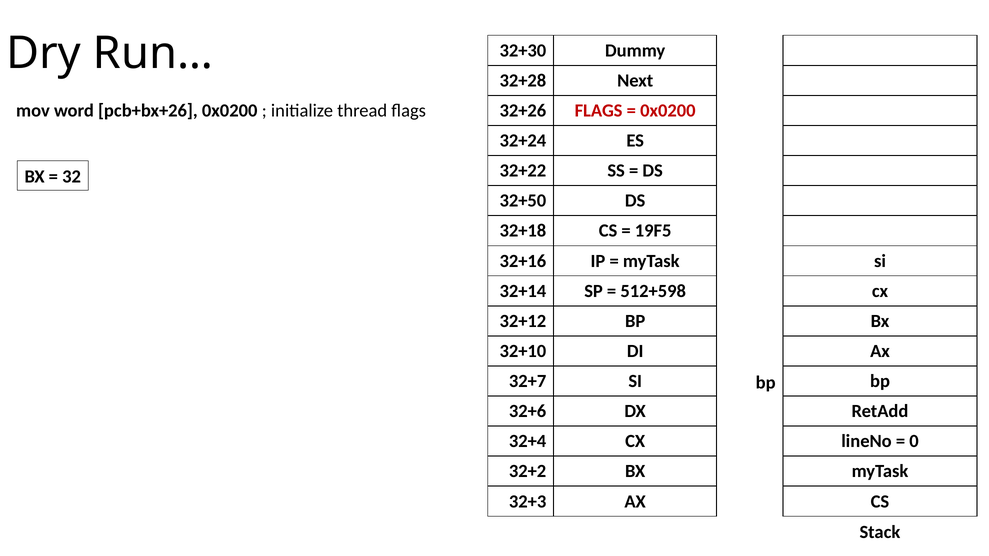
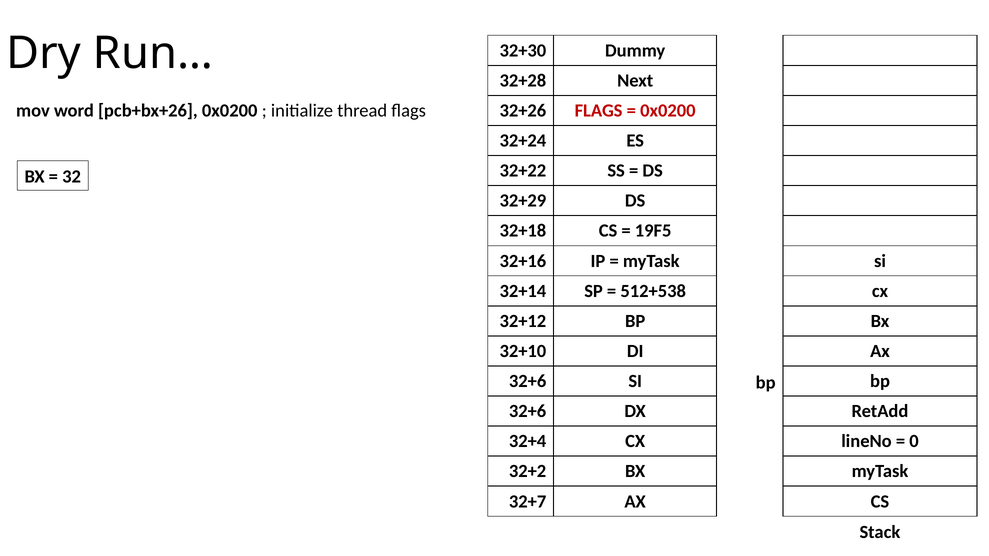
32+50: 32+50 -> 32+29 (523, 201)
512+598: 512+598 -> 512+538 (653, 291)
32+7: 32+7 -> 32+6 (528, 381)
32+3: 32+3 -> 32+7 (528, 502)
